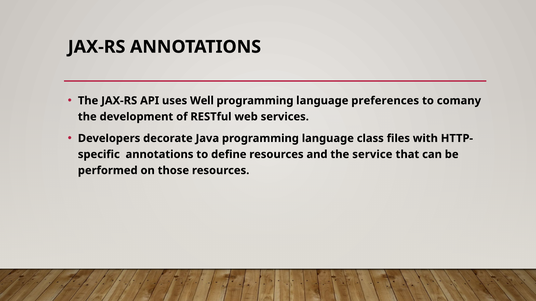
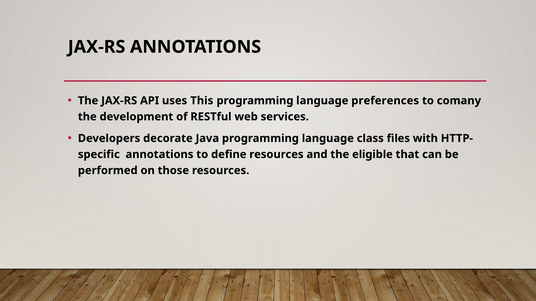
Well: Well -> This (202, 101)
service: service -> eligible (372, 155)
